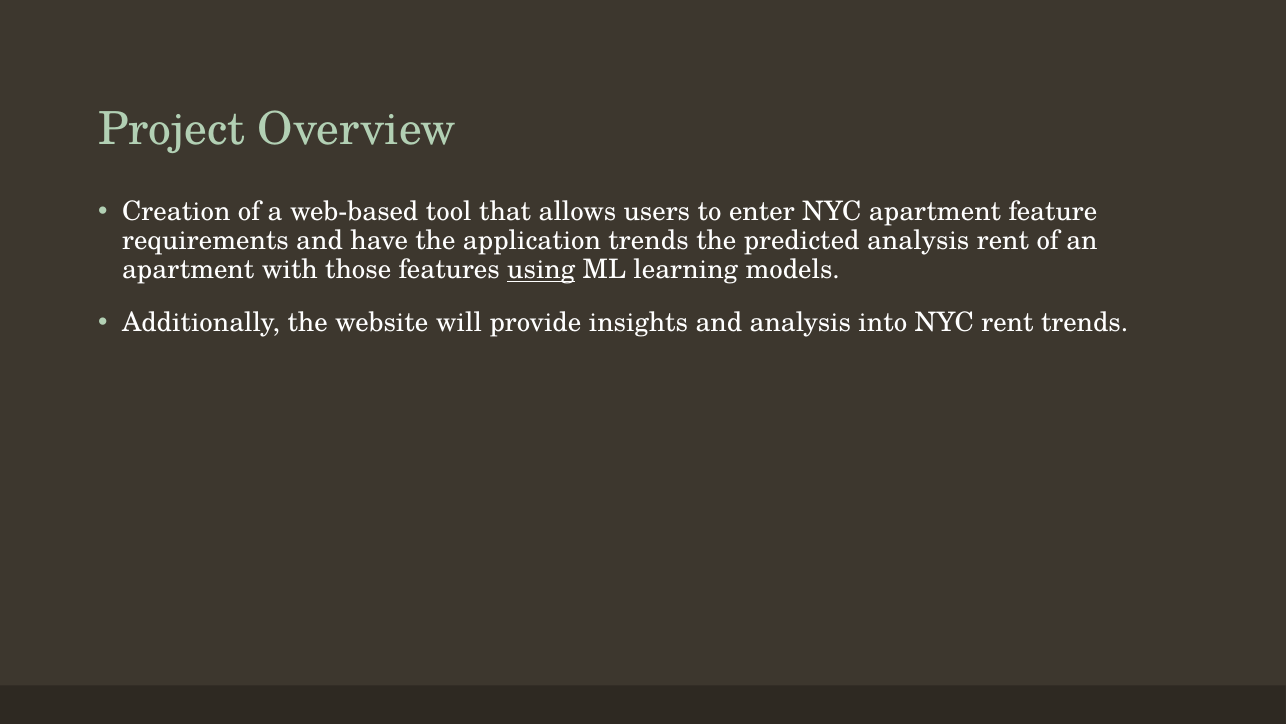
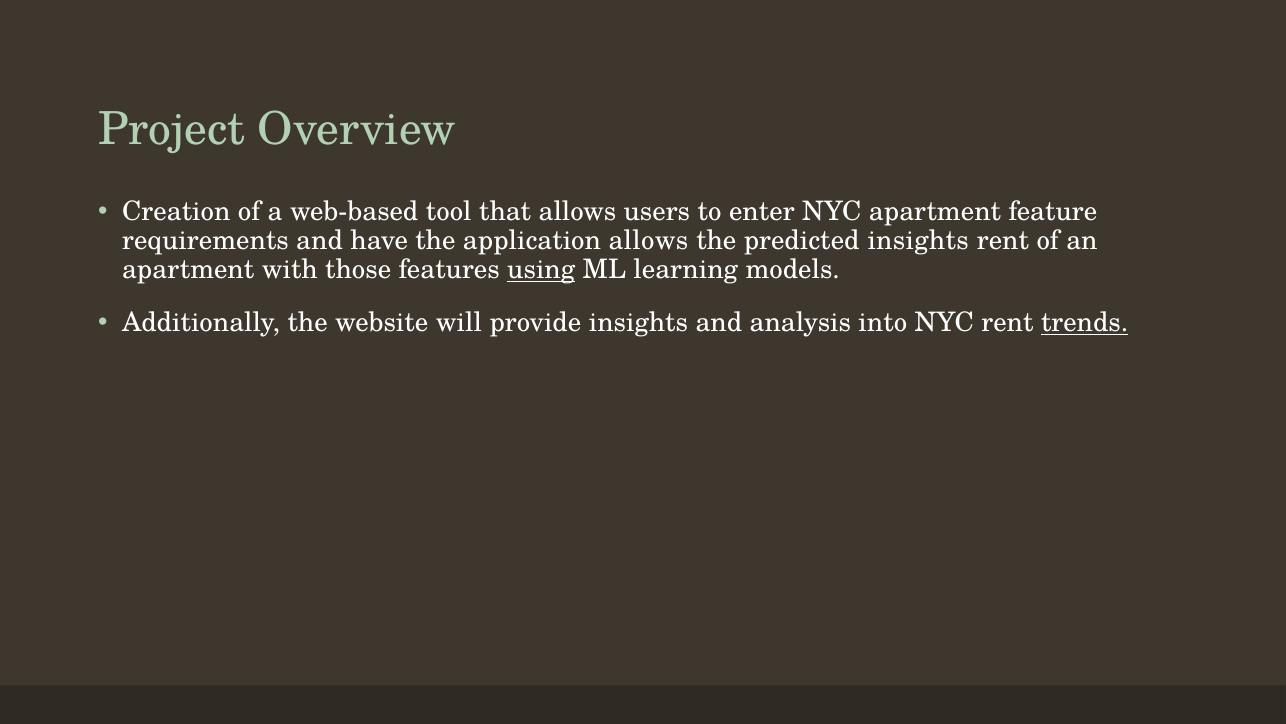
application trends: trends -> allows (648, 241)
predicted analysis: analysis -> insights (918, 241)
trends underline: none -> present (1085, 323)
